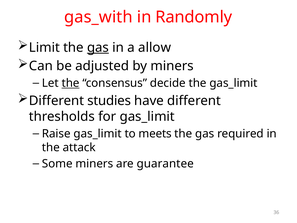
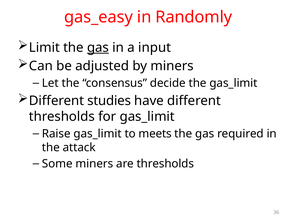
gas_with: gas_with -> gas_easy (98, 17)
allow: allow -> input (155, 47)
the underline: present -> none (71, 83)
are guarantee: guarantee -> thresholds (165, 164)
